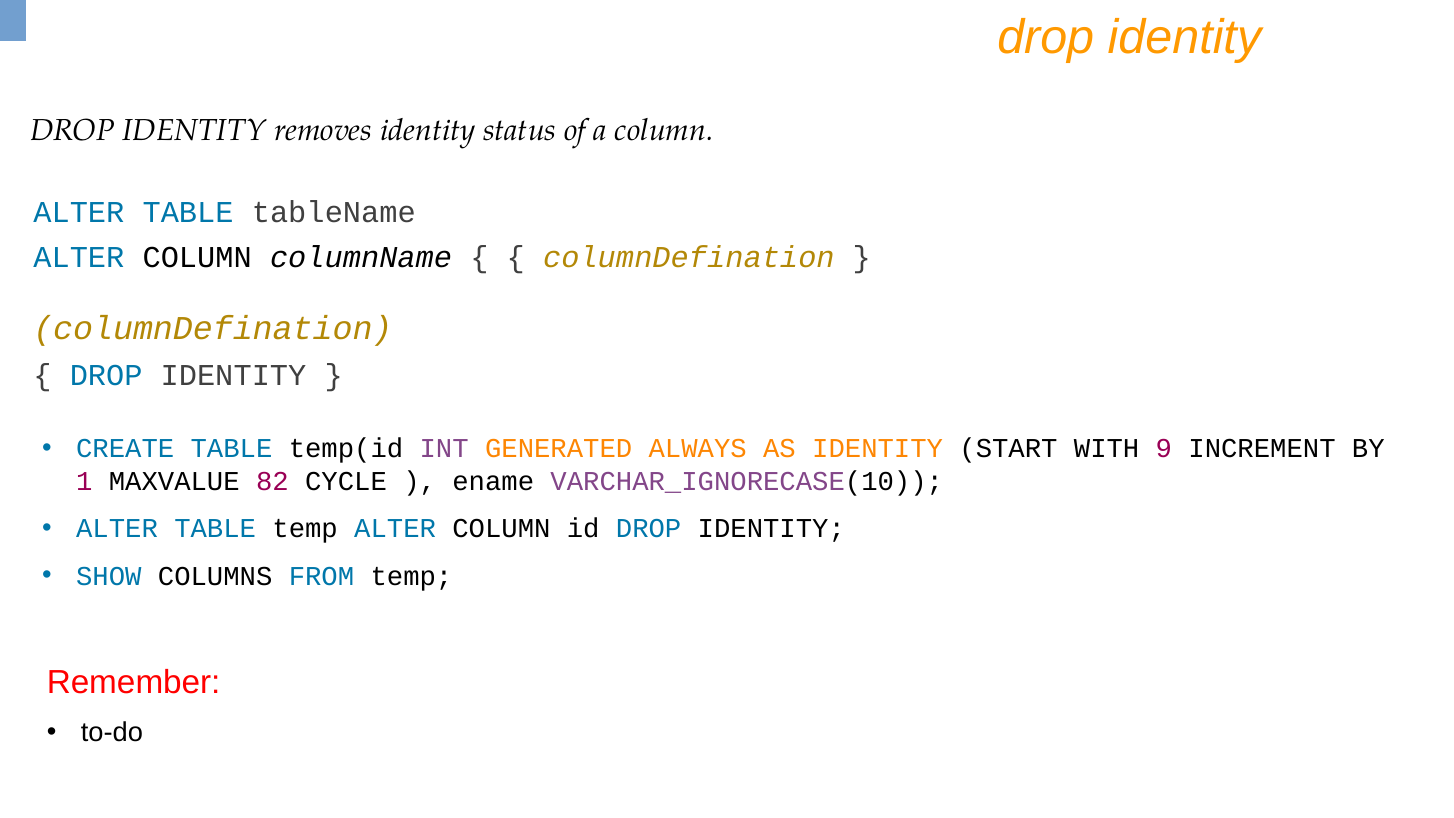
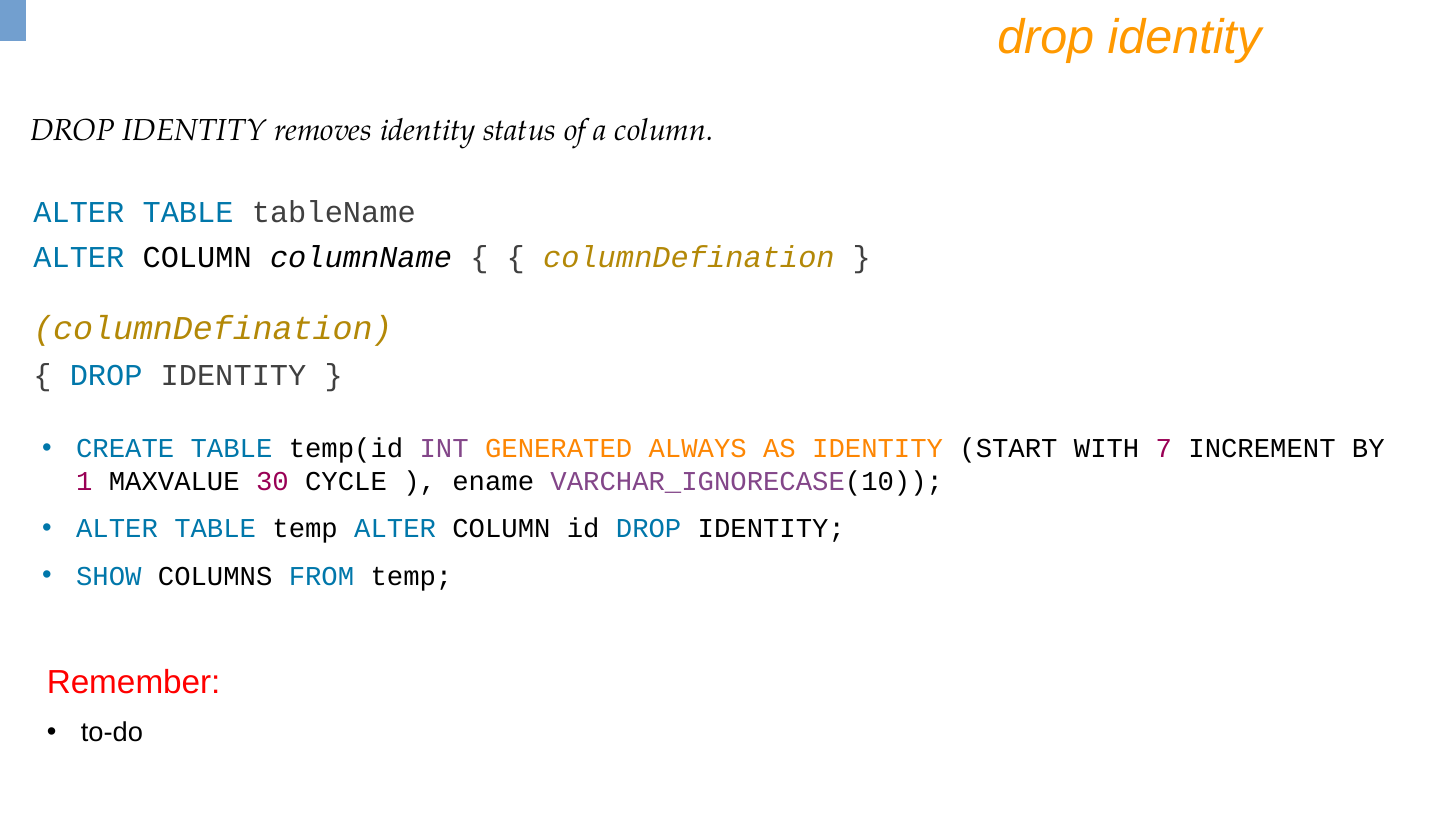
9: 9 -> 7 (1164, 449)
82: 82 -> 30 (272, 482)
